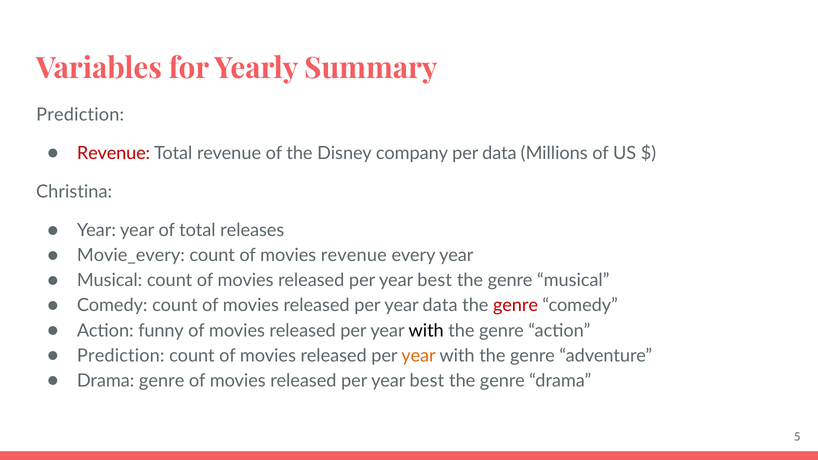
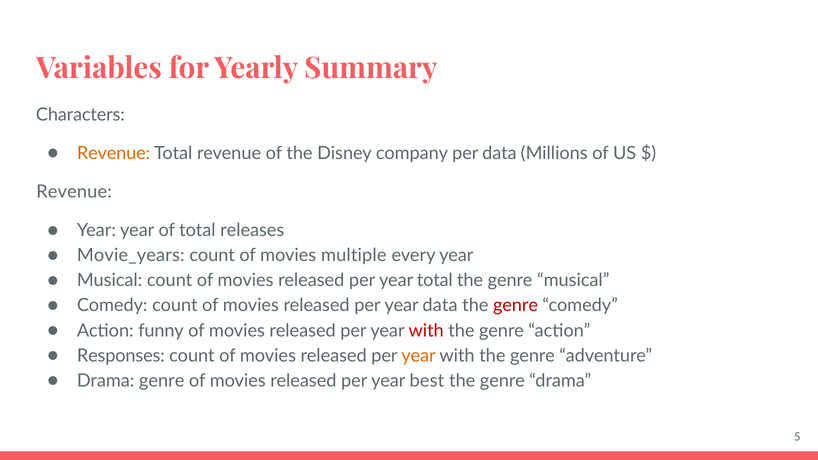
Prediction: Prediction -> Characters (80, 115)
Revenue colour: red -> orange (114, 153)
Christina: Christina -> Revenue (74, 192)
Movie_every: Movie_every -> Movie_years (131, 256)
movies revenue: revenue -> multiple (354, 256)
best: best -> total (435, 281)
with colour: black -> red (426, 331)
Prediction: Prediction -> Responses (121, 356)
